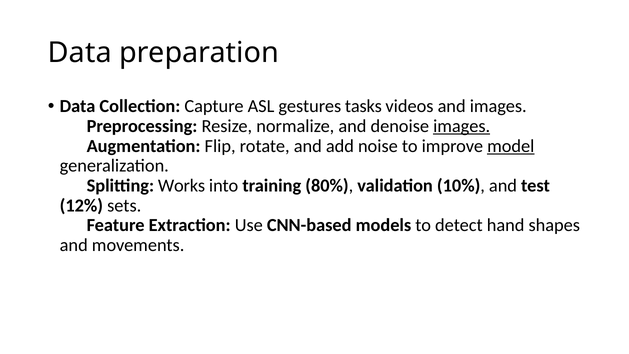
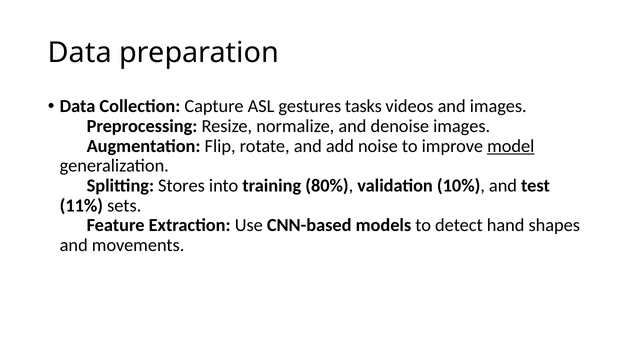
images underline: present -> none (462, 126)
Works: Works -> Stores (181, 186)
12%: 12% -> 11% (81, 205)
